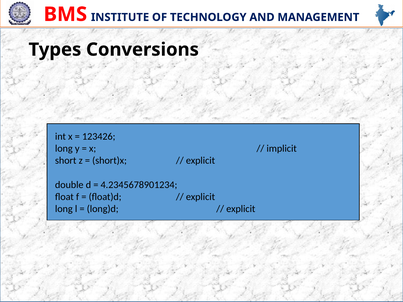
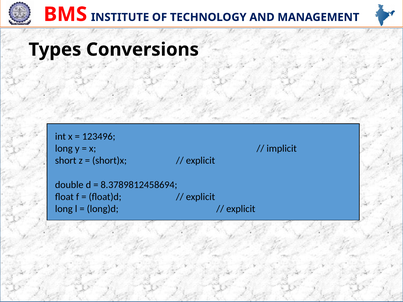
123426: 123426 -> 123496 (99, 136)
4.2345678901234: 4.2345678901234 -> 8.3789812458694 (139, 185)
